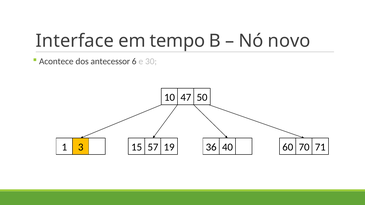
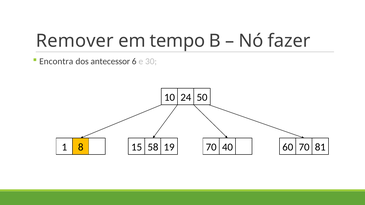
Interface: Interface -> Remover (75, 41)
novo: novo -> fazer (289, 41)
Acontece: Acontece -> Encontra (56, 62)
47: 47 -> 24 (186, 97)
3: 3 -> 8 (81, 147)
57: 57 -> 58 (153, 147)
19 36: 36 -> 70 (211, 147)
71: 71 -> 81 (320, 147)
